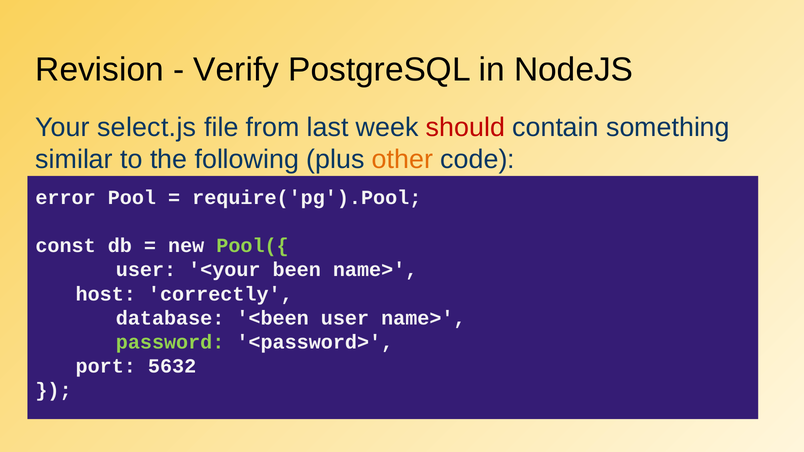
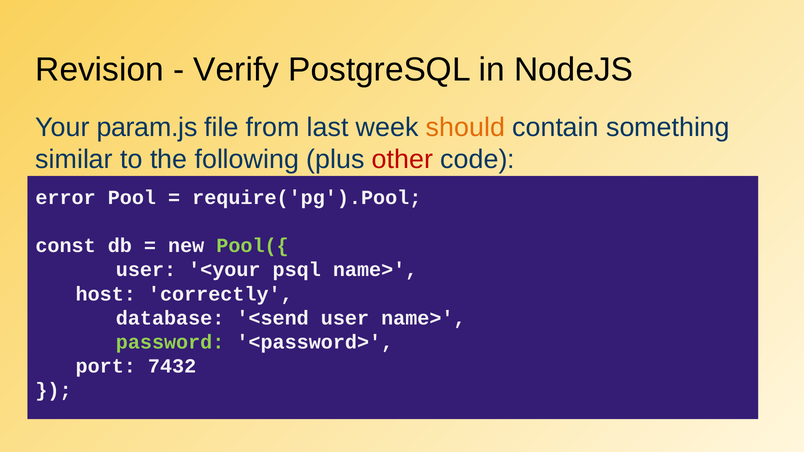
select.js: select.js -> param.js (147, 127)
should colour: red -> orange (465, 127)
other colour: orange -> red (402, 159)
been: been -> psql (297, 270)
<been: <been -> <send (273, 318)
5632: 5632 -> 7432 (172, 366)
